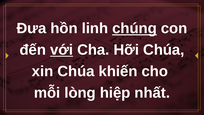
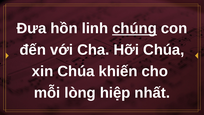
với underline: present -> none (62, 50)
